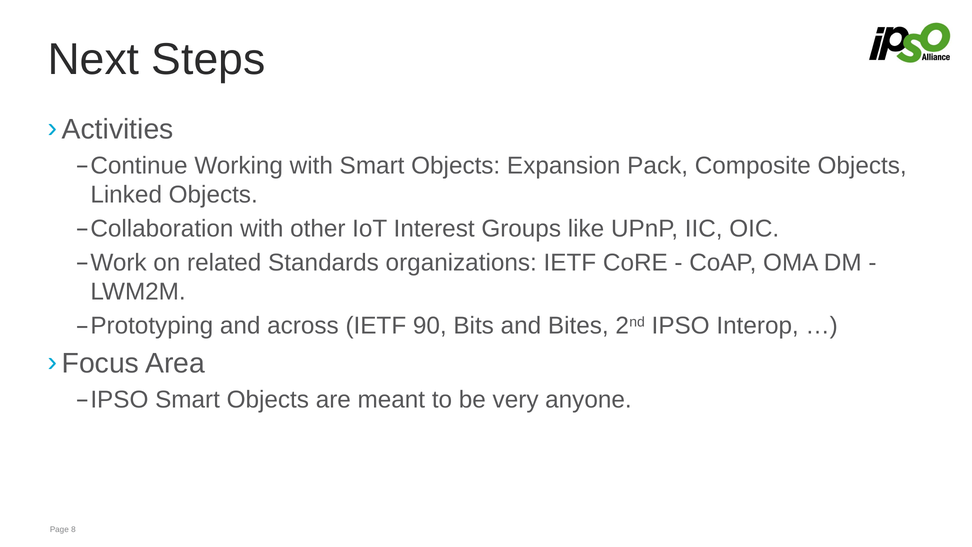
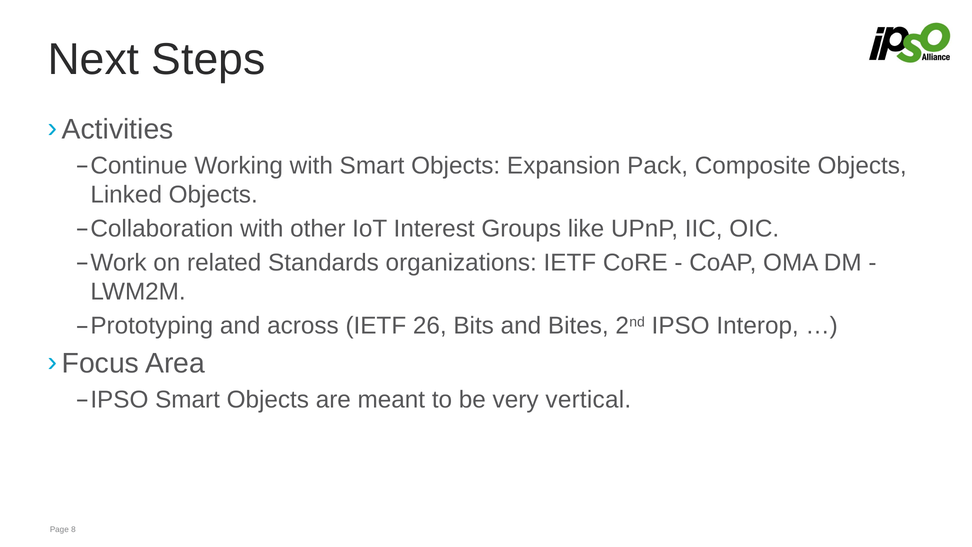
90: 90 -> 26 (430, 326)
anyone: anyone -> vertical (588, 399)
